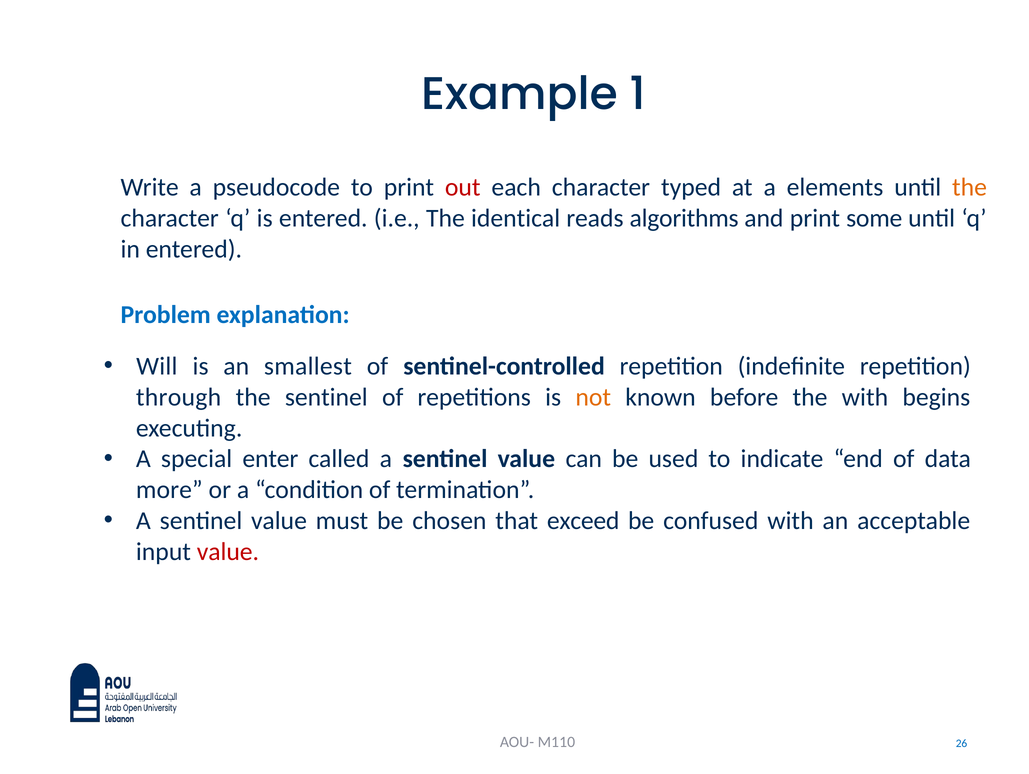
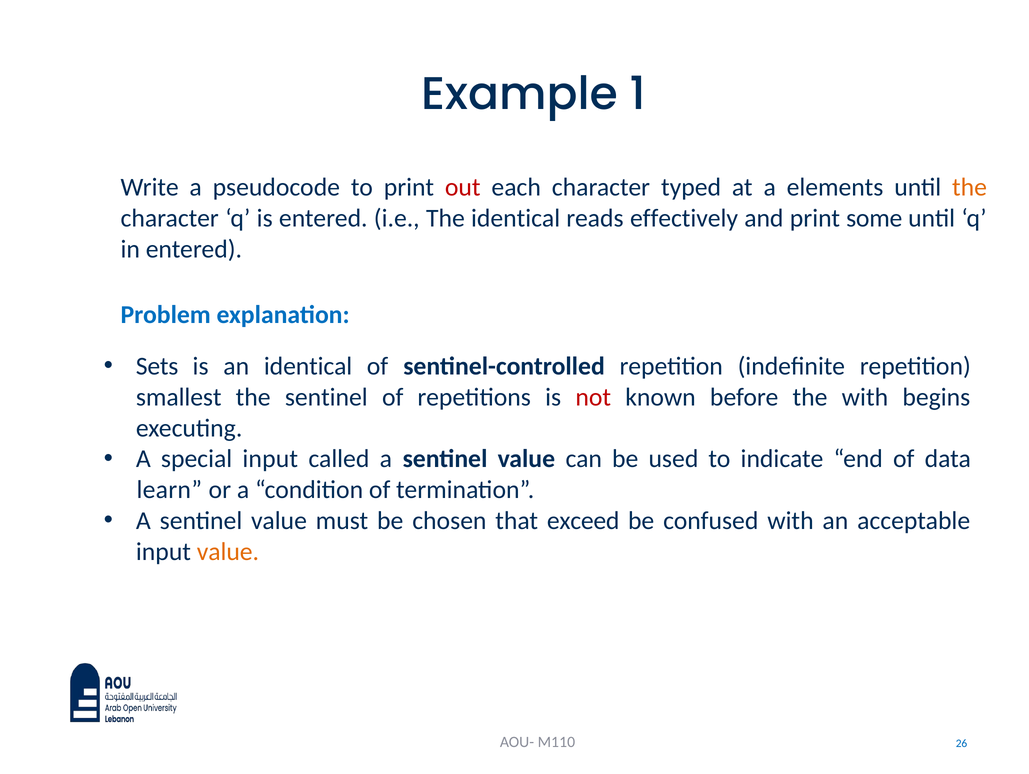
algorithms: algorithms -> effectively (684, 218)
Will: Will -> Sets (157, 366)
an smallest: smallest -> identical (308, 366)
through: through -> smallest (179, 397)
not colour: orange -> red (593, 397)
special enter: enter -> input (270, 459)
more: more -> learn (169, 490)
value colour: red -> orange (228, 551)
